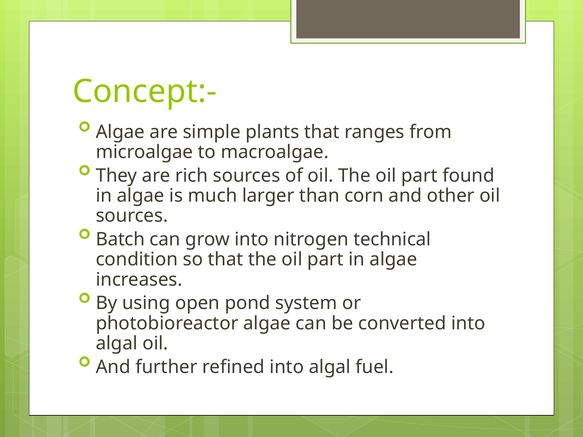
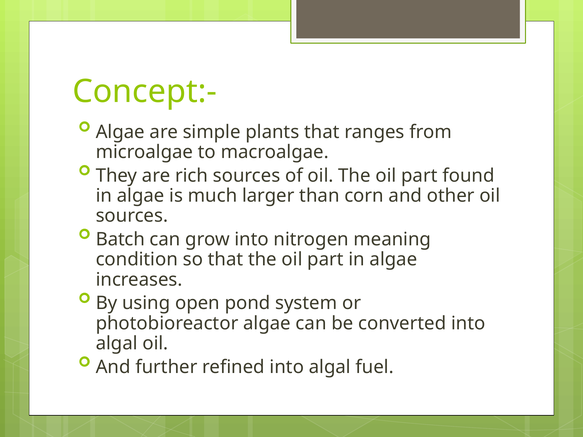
technical: technical -> meaning (392, 239)
